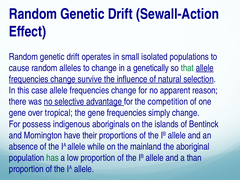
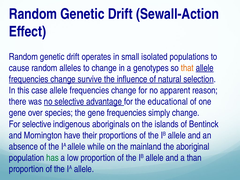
genetically: genetically -> genotypes (151, 68)
that colour: green -> orange (187, 68)
competition: competition -> educational (168, 102)
tropical: tropical -> species (59, 113)
For possess: possess -> selective (37, 124)
